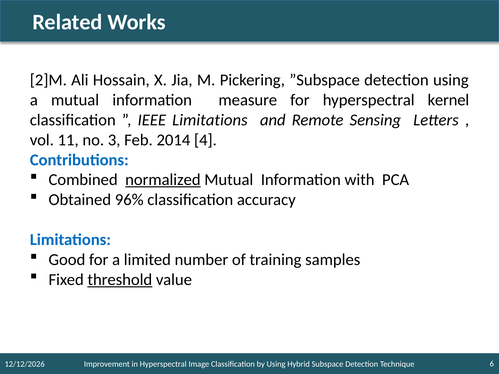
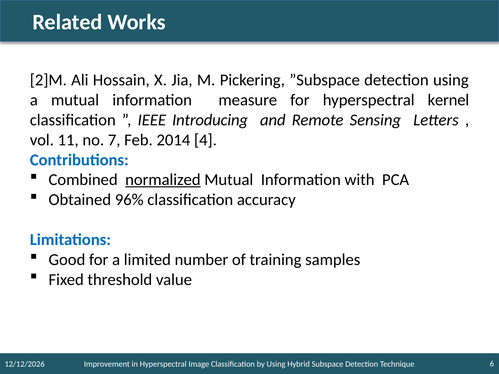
IEEE Limitations: Limitations -> Introducing (210, 120)
3: 3 -> 7 (114, 140)
threshold underline: present -> none (120, 280)
